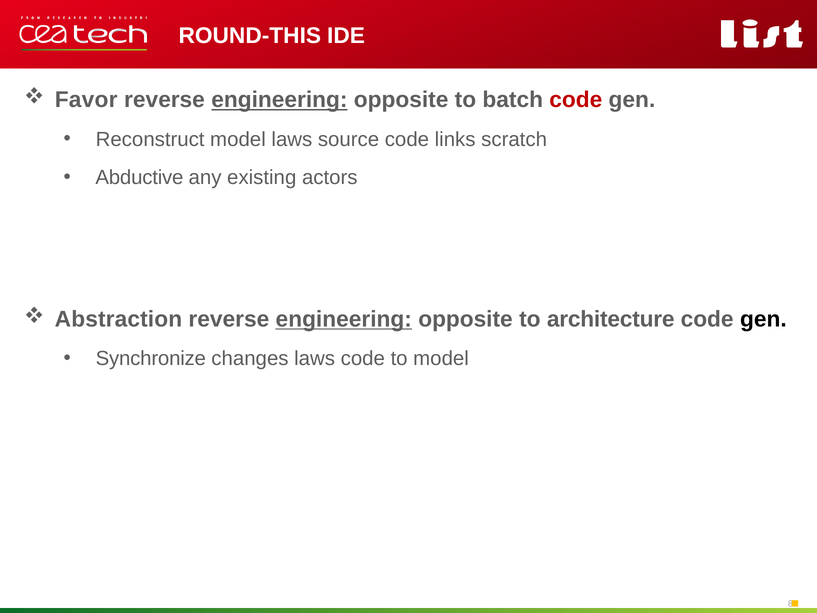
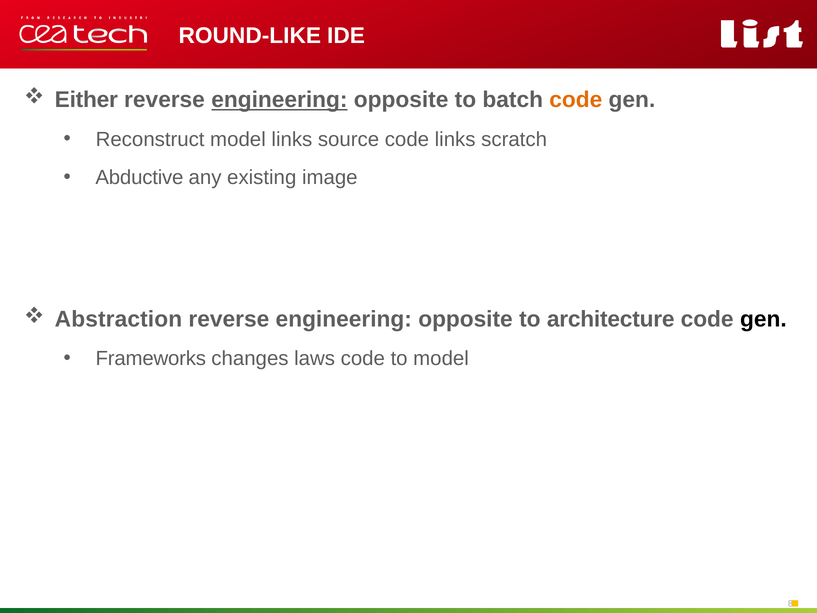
ROUND-THIS: ROUND-THIS -> ROUND-LIKE (250, 36)
Favor: Favor -> Either (86, 100)
code colour: red -> orange (576, 100)
model laws: laws -> links (292, 139)
actors: actors -> image (330, 177)
engineering underline: present -> none (344, 319)
Synchronize: Synchronize -> Frameworks (151, 358)
